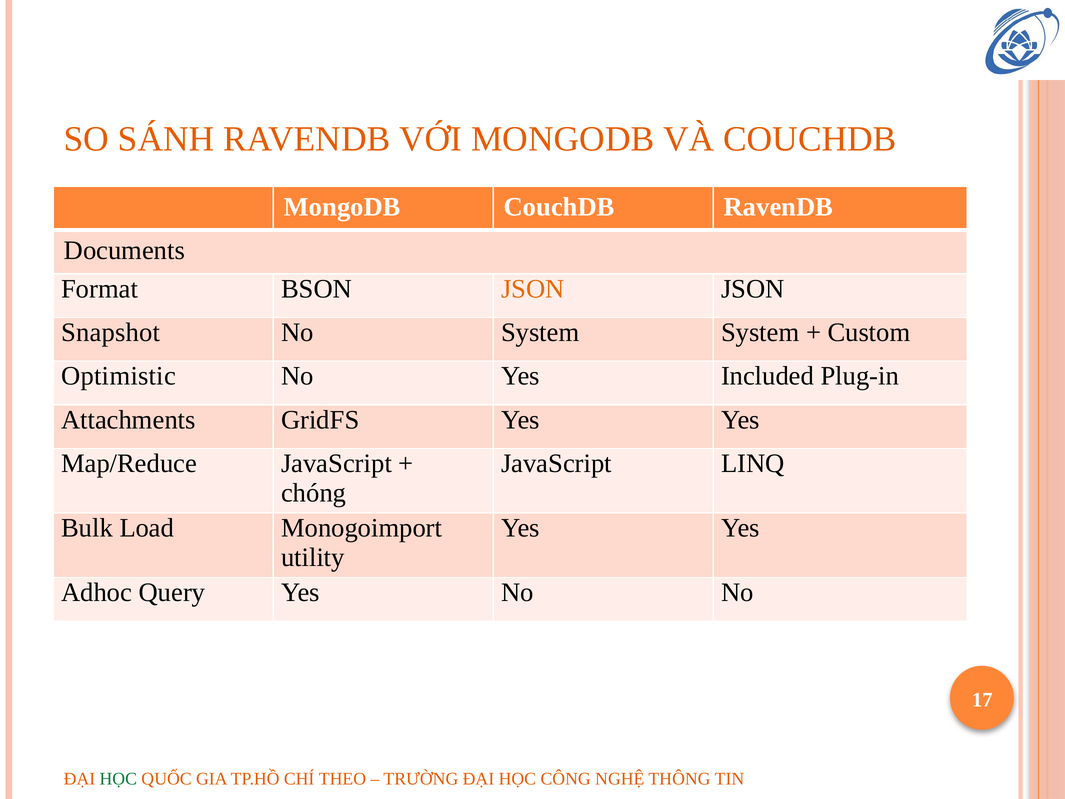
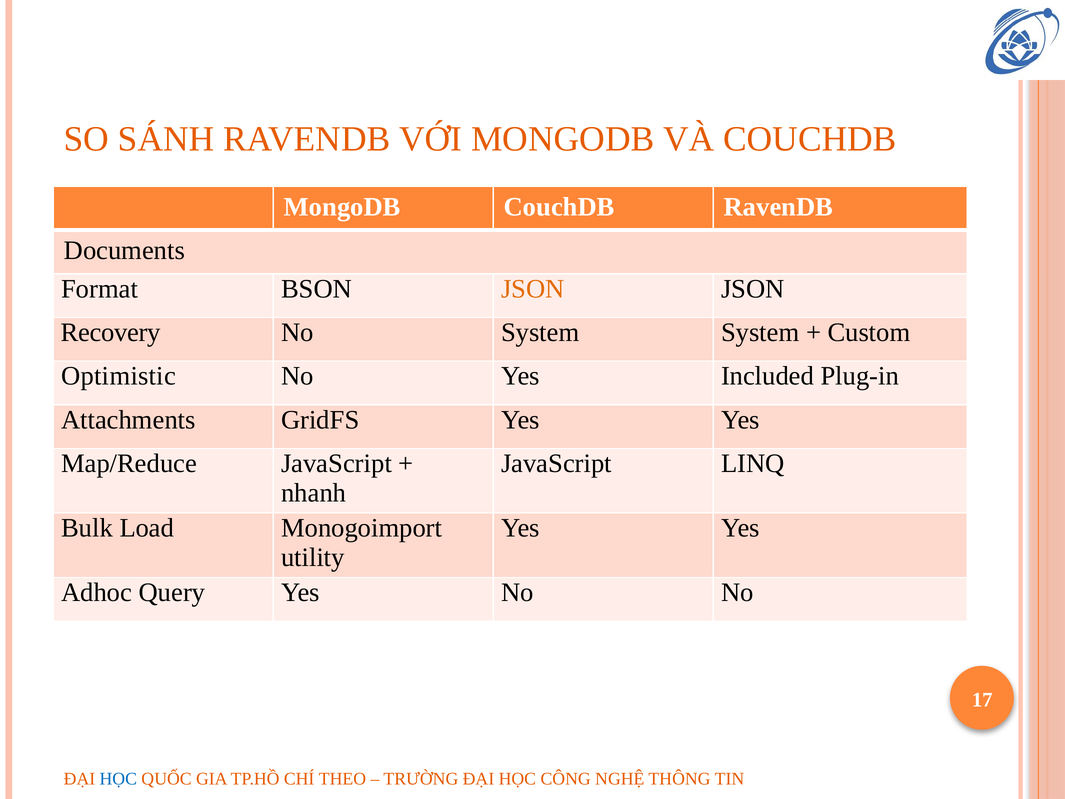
Snapshot: Snapshot -> Recovery (111, 332)
chóng: chóng -> nhanh (314, 493)
HỌC colour: green -> blue (118, 779)
